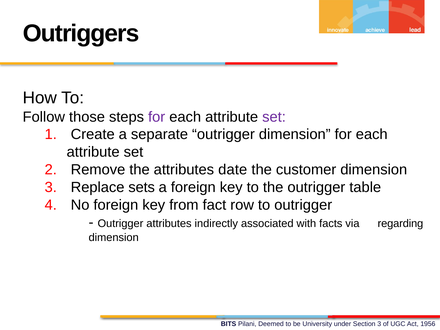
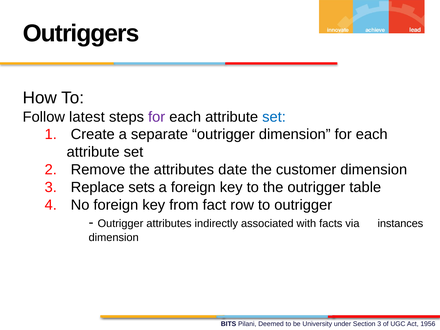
those: those -> latest (87, 117)
set colour: purple -> blue (274, 117)
regarding: regarding -> instances (400, 224)
